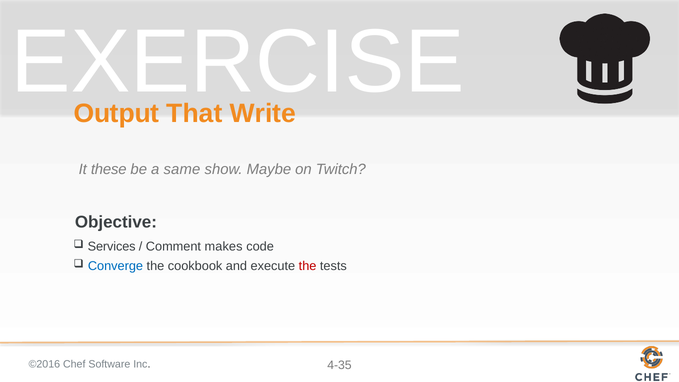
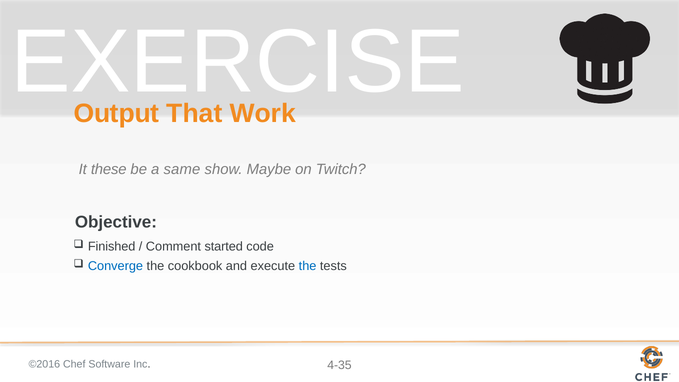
Write: Write -> Work (263, 114)
Services: Services -> Finished (112, 246)
makes: makes -> started (224, 246)
the colour: red -> blue (308, 266)
